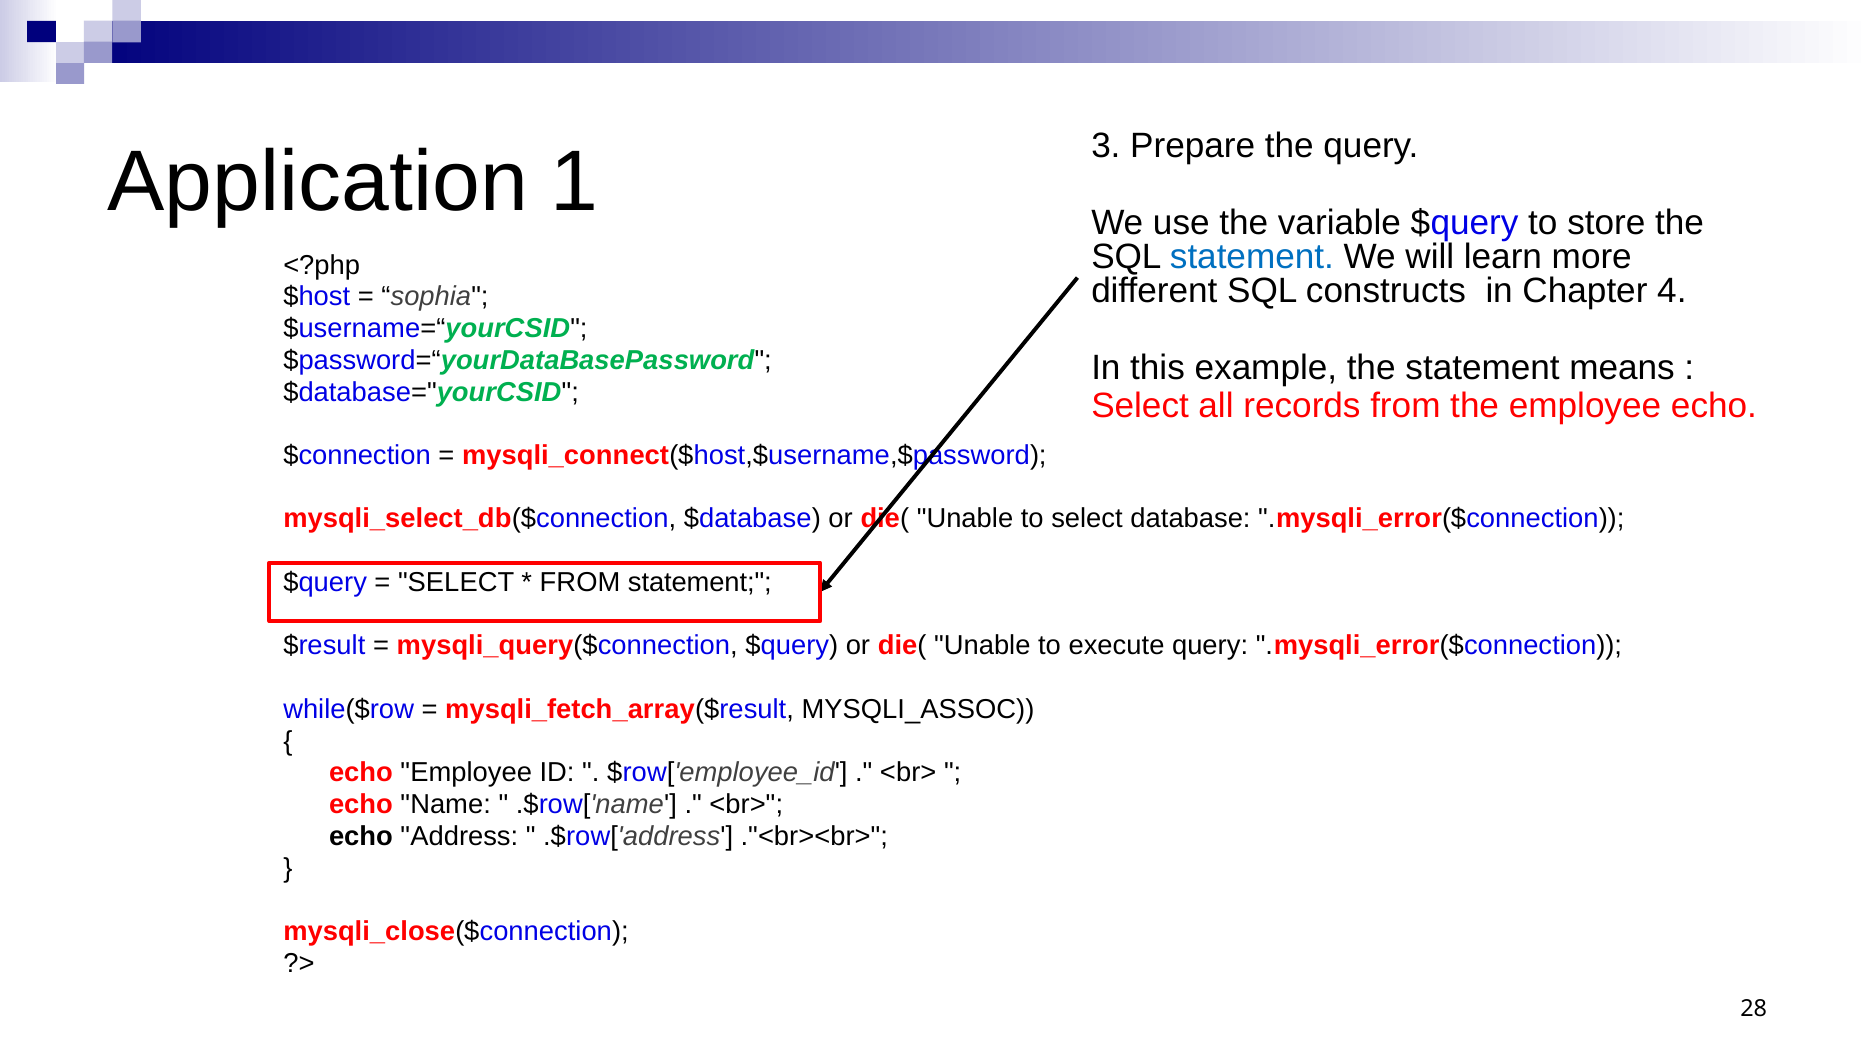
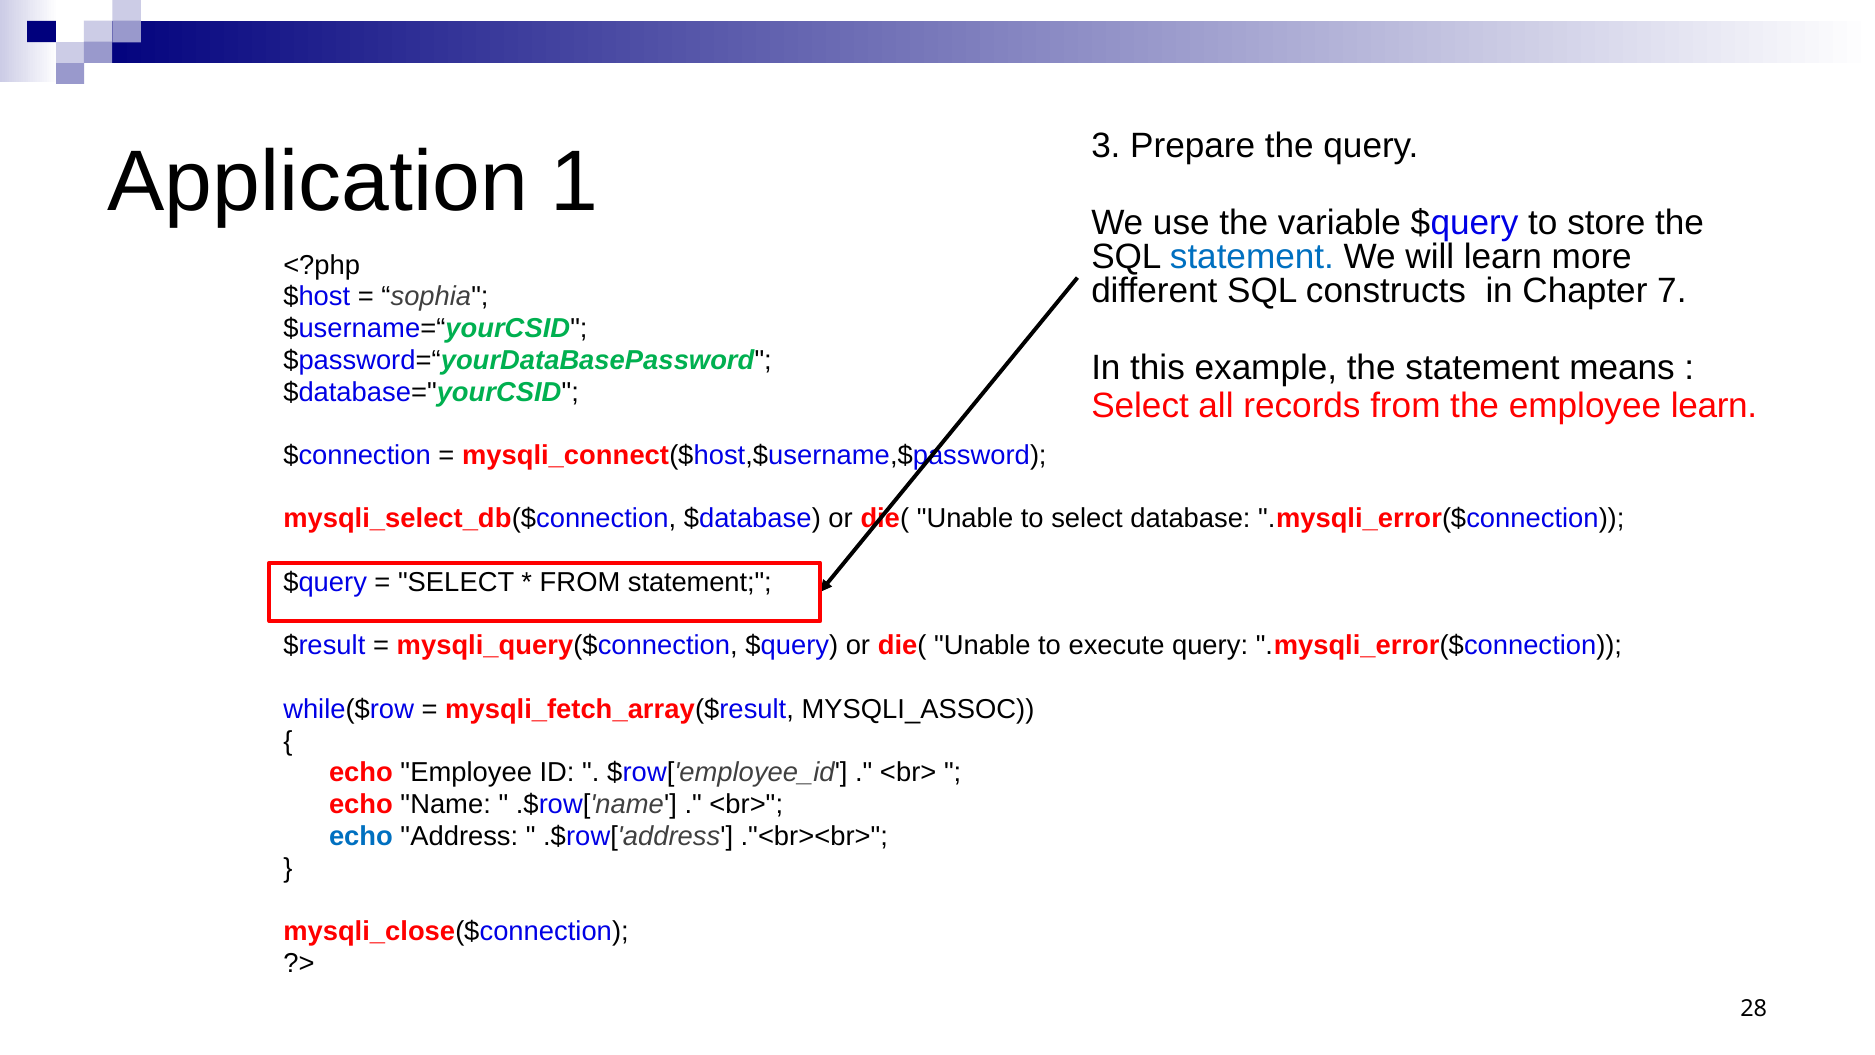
4: 4 -> 7 (1672, 291)
employee echo: echo -> learn (1714, 406)
echo colour: black -> blue (361, 836)
